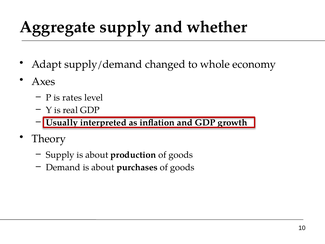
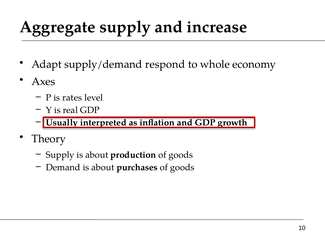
whether: whether -> increase (217, 27)
changed: changed -> respond (165, 64)
